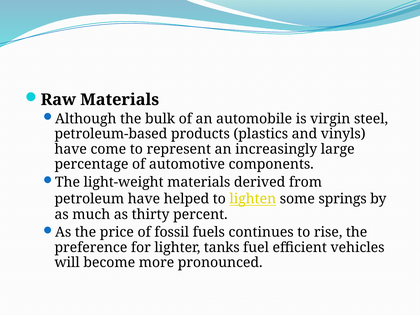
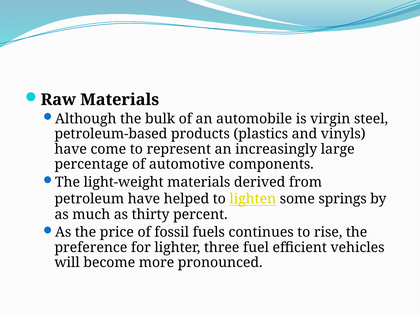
tanks: tanks -> three (222, 247)
